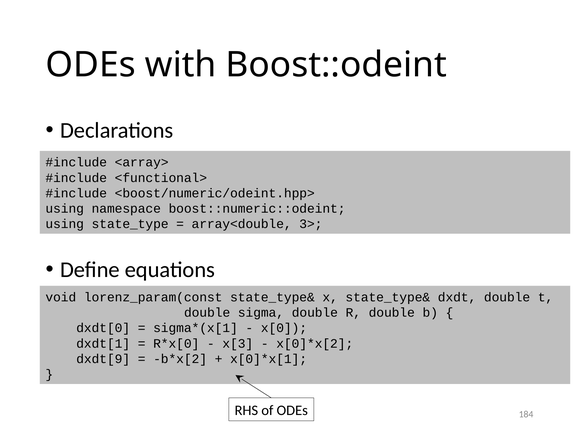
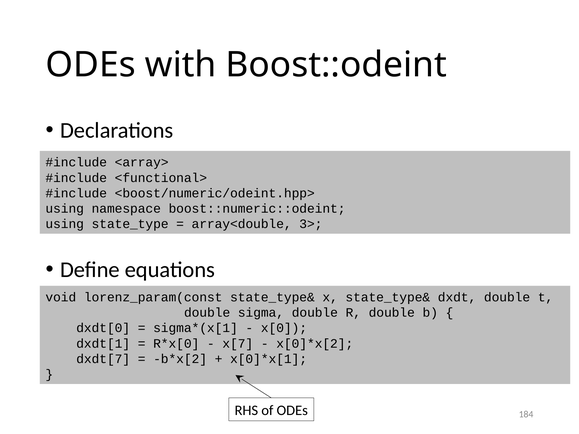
x[3: x[3 -> x[7 (238, 344)
dxdt[9: dxdt[9 -> dxdt[7 (103, 359)
